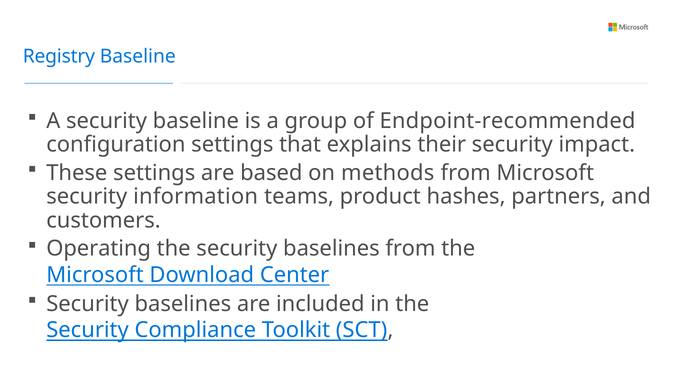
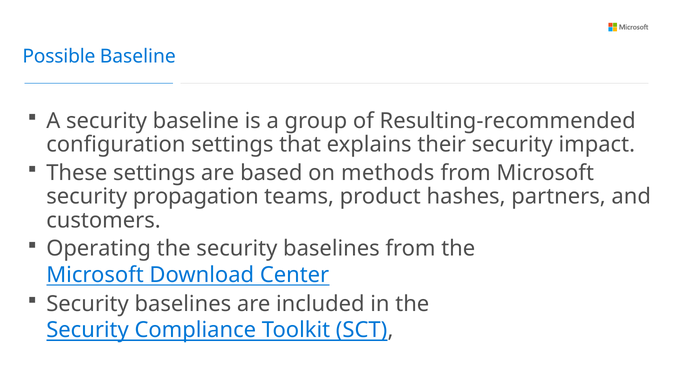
Registry: Registry -> Possible (59, 56)
Endpoint-recommended: Endpoint-recommended -> Resulting-recommended (508, 121)
information: information -> propagation (196, 196)
